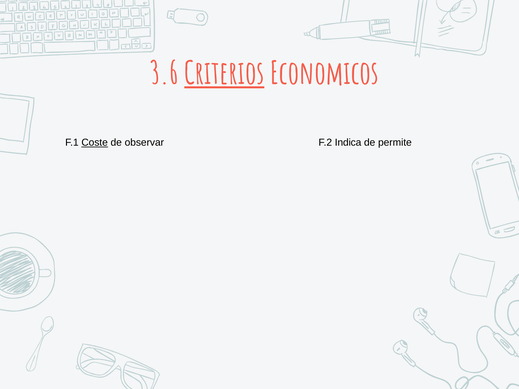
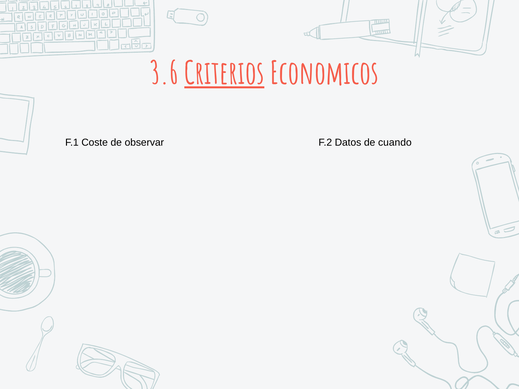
Coste underline: present -> none (95, 143)
Indica: Indica -> Datos (348, 143)
permite: permite -> cuando (395, 143)
